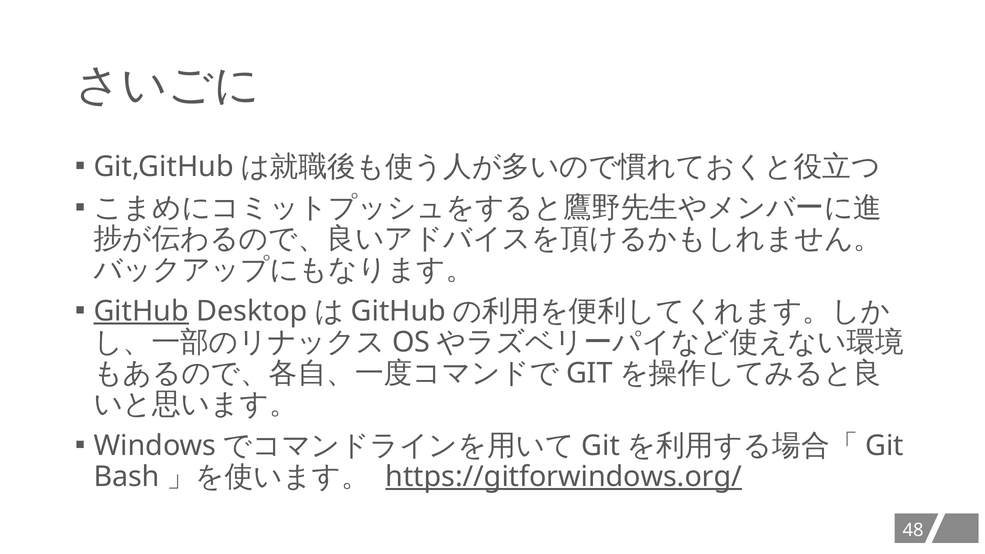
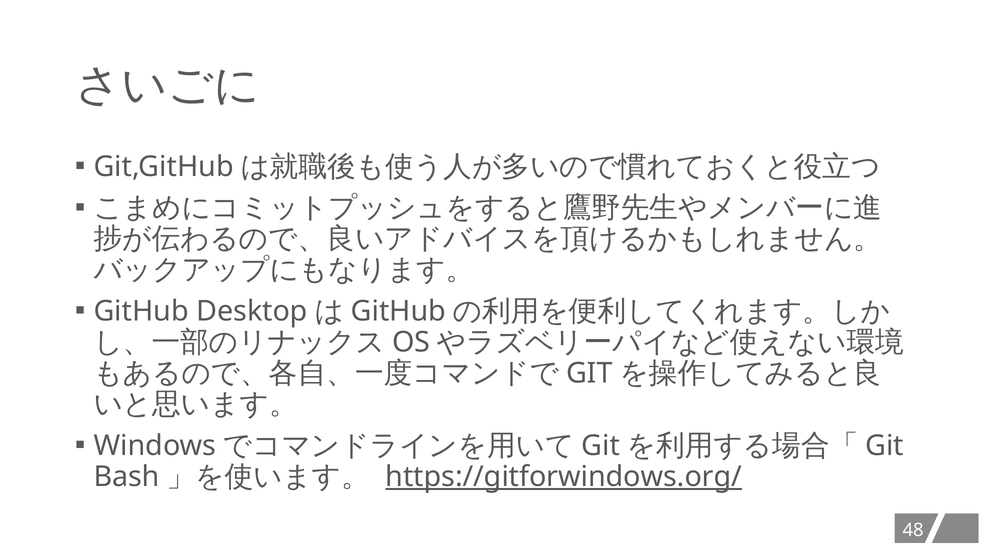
GitHub underline: present -> none (141, 311)
